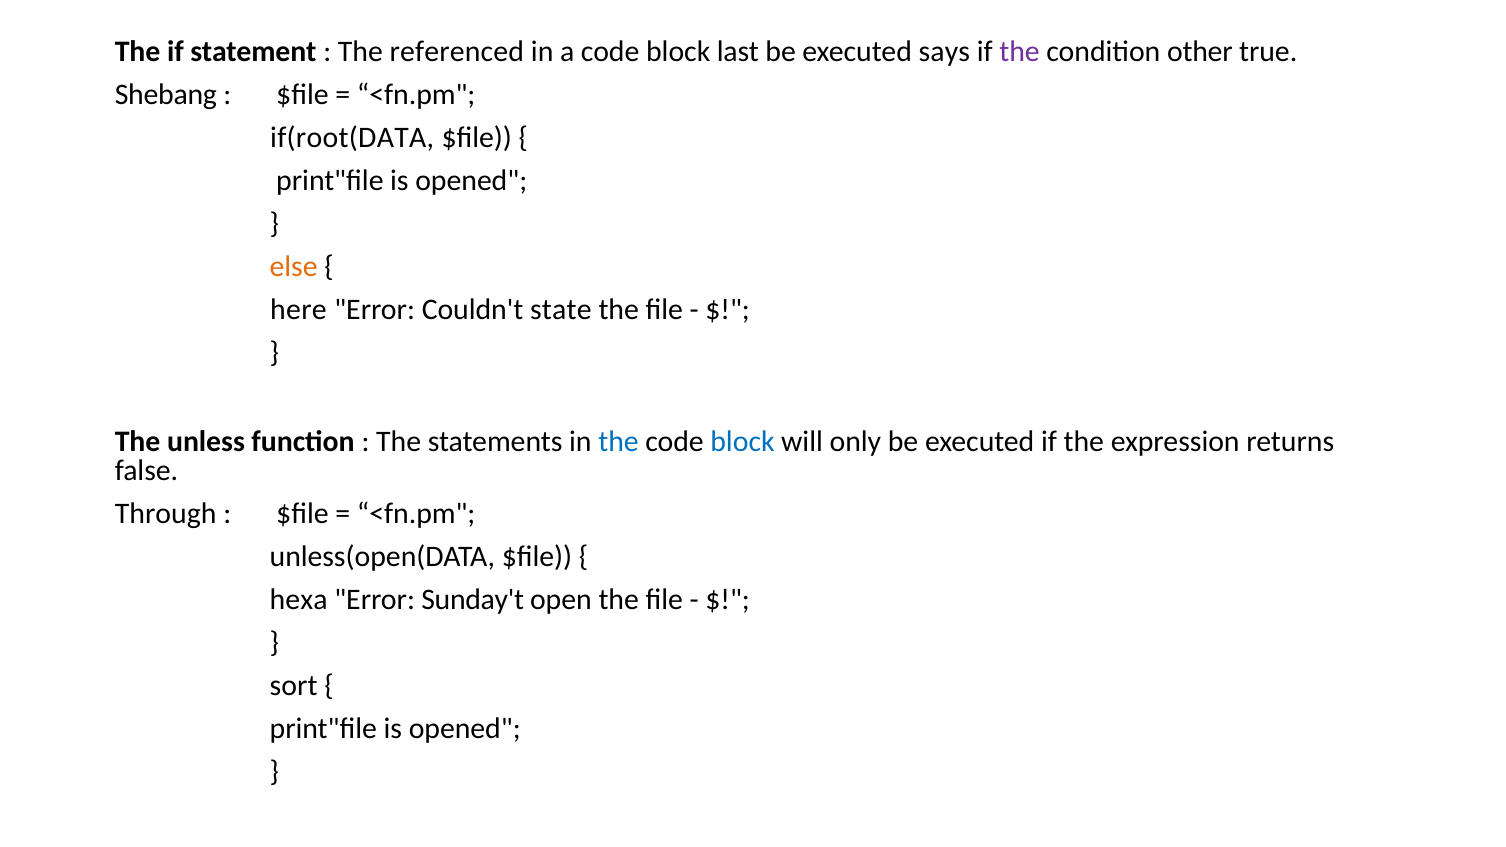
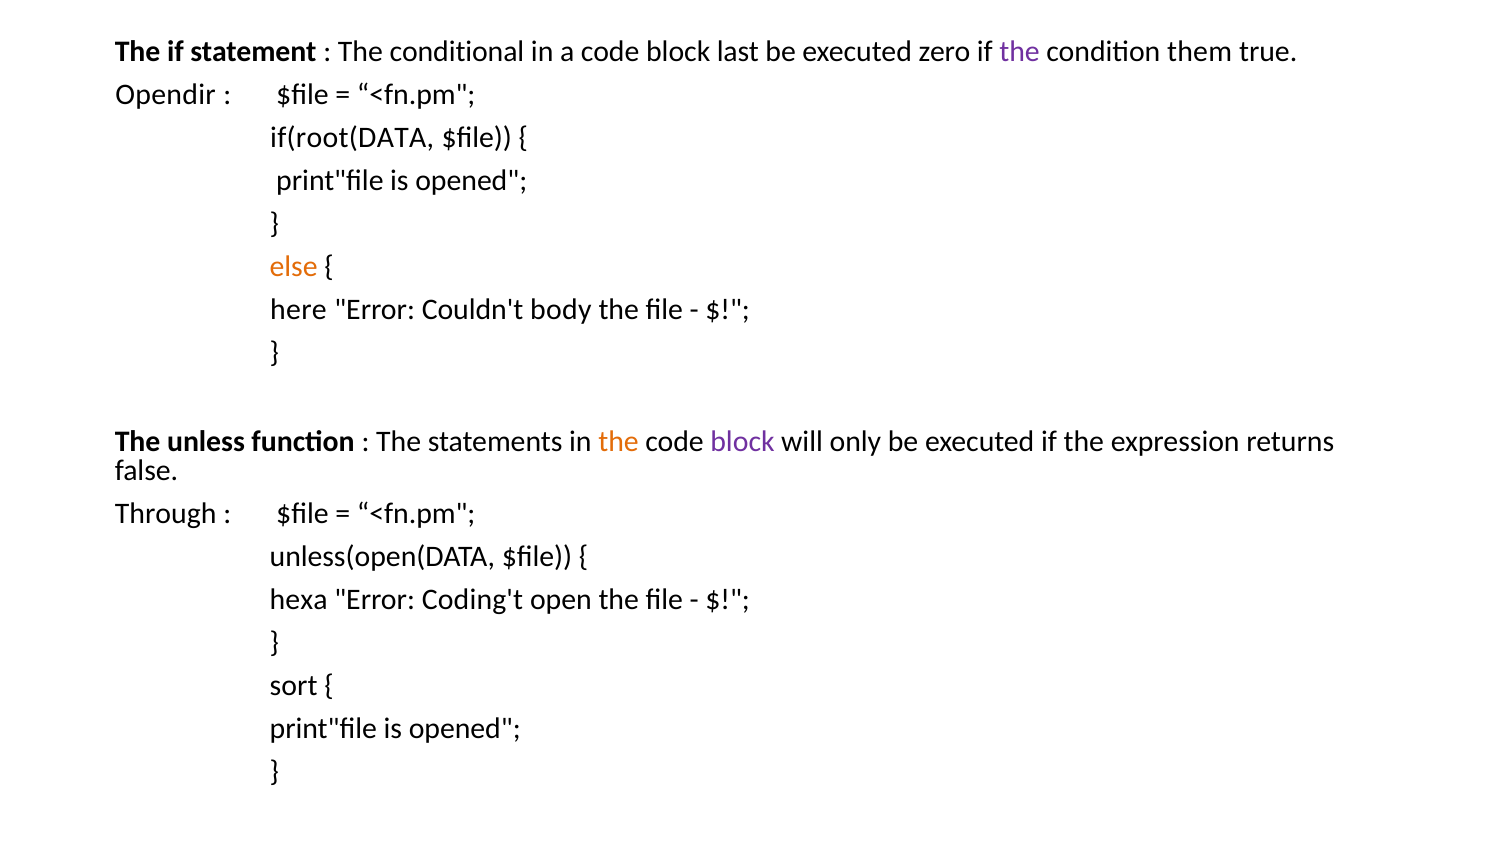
referenced: referenced -> conditional (457, 51)
says: says -> zero (945, 51)
other: other -> them (1200, 51)
Shebang: Shebang -> Opendir (166, 94)
state: state -> body (561, 309)
the colour: blue -> orange (619, 442)
block colour: blue -> purple (742, 442)
Sunday't: Sunday't -> Coding't (472, 600)
